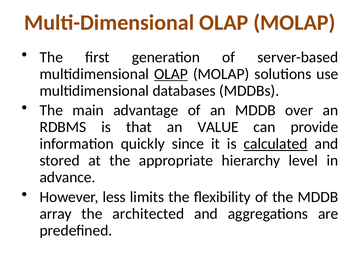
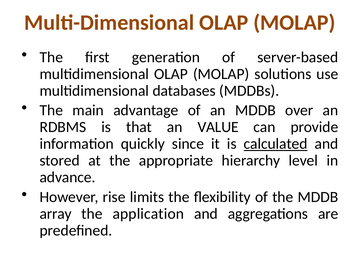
OLAP underline: present -> none (171, 74)
less: less -> rise (114, 197)
architected: architected -> application (148, 214)
